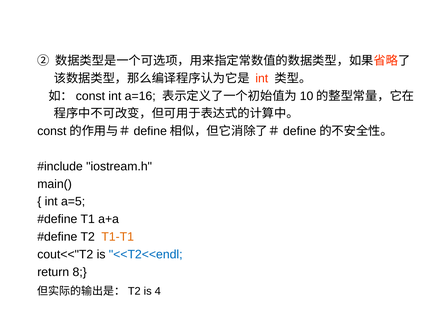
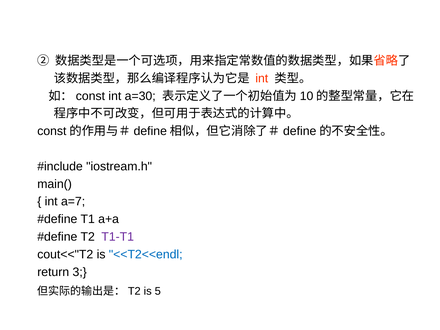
a=16: a=16 -> a=30 (140, 96)
a=5: a=5 -> a=7 (73, 202)
T1-T1 colour: orange -> purple (118, 237)
8: 8 -> 3 (80, 272)
4: 4 -> 5 (158, 291)
